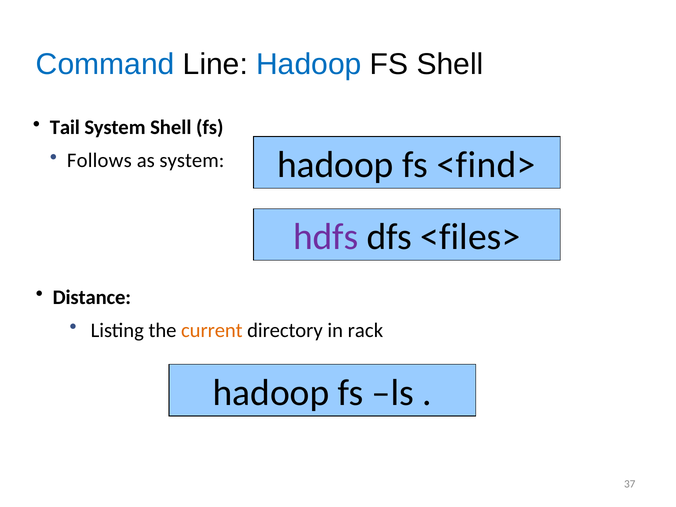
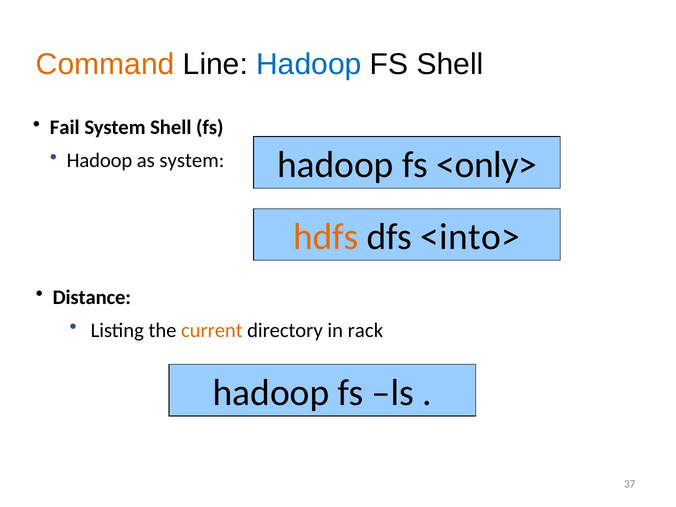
Command colour: blue -> orange (105, 64)
Tail: Tail -> Fail (65, 128)
Follows: Follows -> Hadoop (100, 161)
<find>: <find> -> <only> (487, 165)
hdfs colour: purple -> orange (326, 237)
<files>: <files> -> <into> (470, 237)
